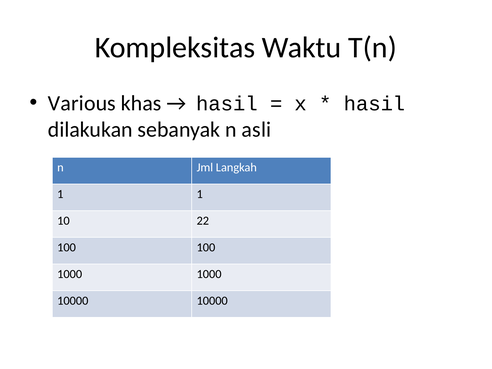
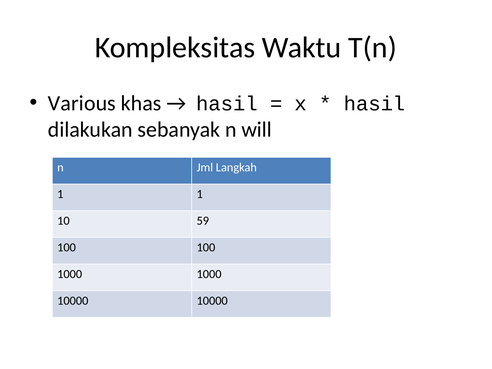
asli: asli -> will (257, 129)
22: 22 -> 59 (203, 221)
